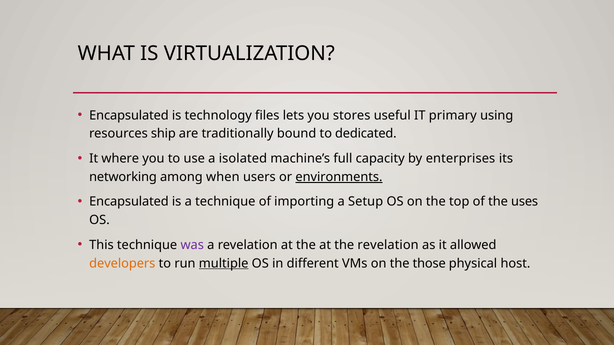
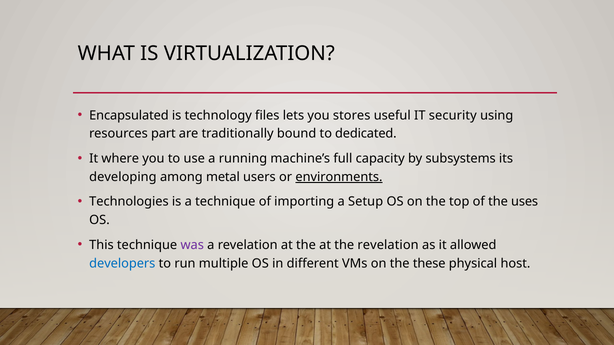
primary: primary -> security (453, 115)
ship: ship -> part (163, 134)
isolated: isolated -> running (243, 159)
enterprises: enterprises -> subsystems (461, 159)
networking: networking -> developing (123, 177)
when: when -> metal (223, 177)
Encapsulated: Encapsulated -> Technologies (129, 202)
developers colour: orange -> blue (122, 264)
multiple underline: present -> none (224, 264)
those: those -> these (429, 264)
